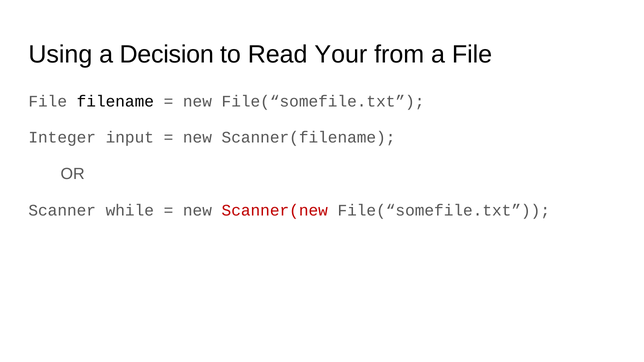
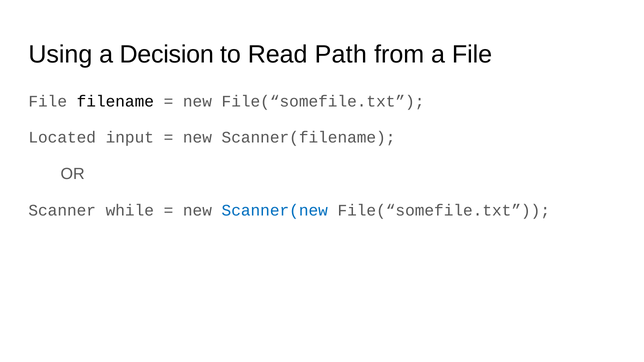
Your: Your -> Path (341, 55)
Integer: Integer -> Located (62, 138)
Scanner(new colour: red -> blue (275, 211)
